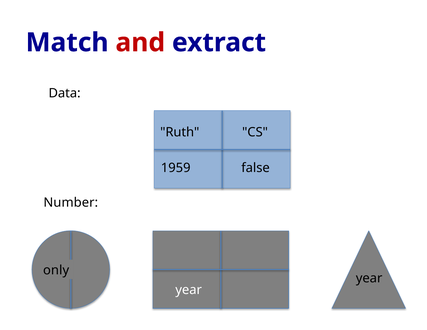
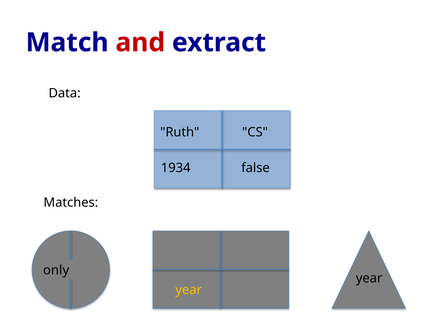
1959: 1959 -> 1934 (176, 168)
Number: Number -> Matches (71, 202)
year colour: white -> yellow (189, 290)
